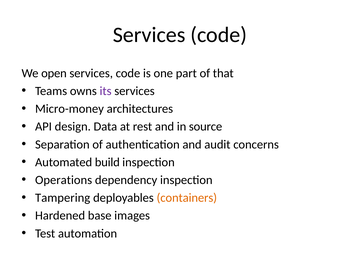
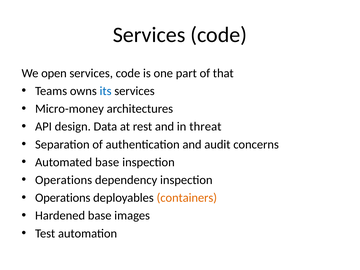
its colour: purple -> blue (106, 91)
source: source -> threat (205, 127)
Automated build: build -> base (107, 162)
Tampering: Tampering -> Operations (63, 198)
